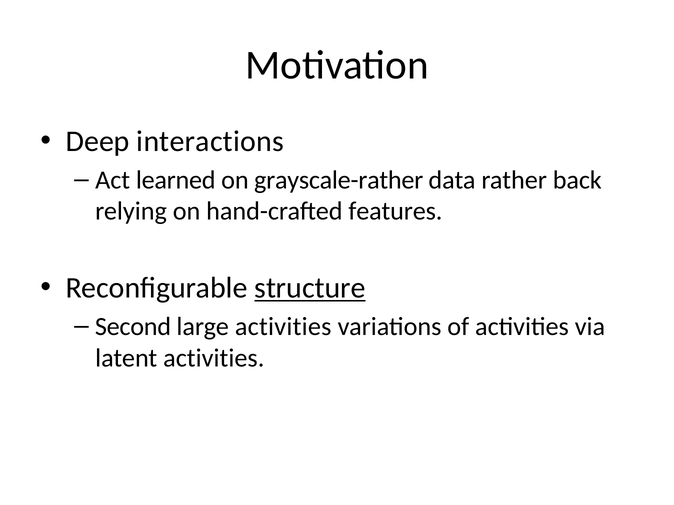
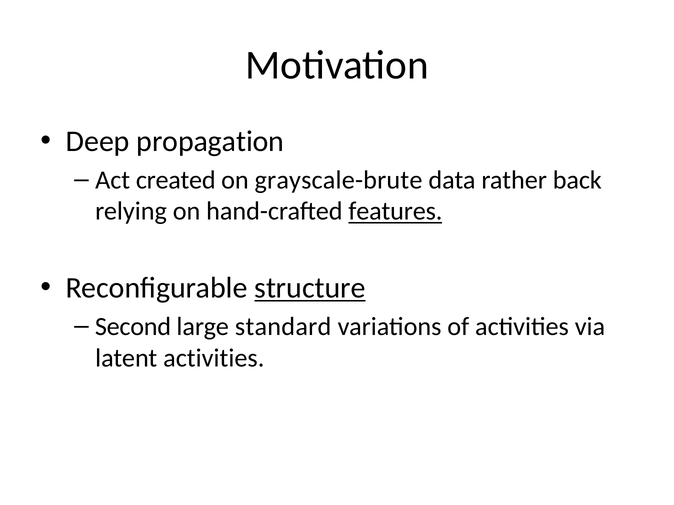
interactions: interactions -> propagation (210, 141)
learned: learned -> created (176, 180)
grayscale-rather: grayscale-rather -> grayscale-brute (338, 180)
features underline: none -> present (395, 212)
large activities: activities -> standard (283, 327)
